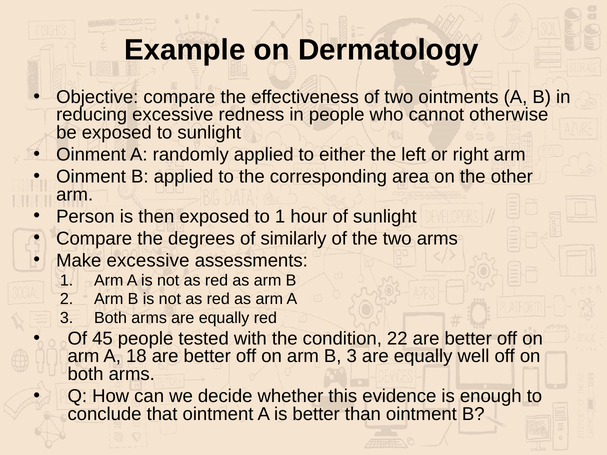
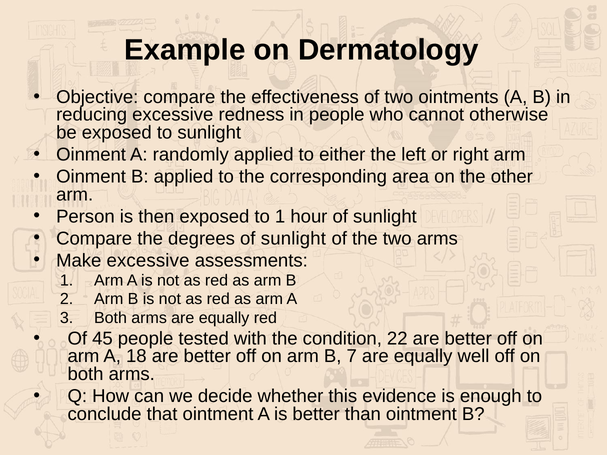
degrees of similarly: similarly -> sunlight (293, 239)
B 3: 3 -> 7 (352, 357)
